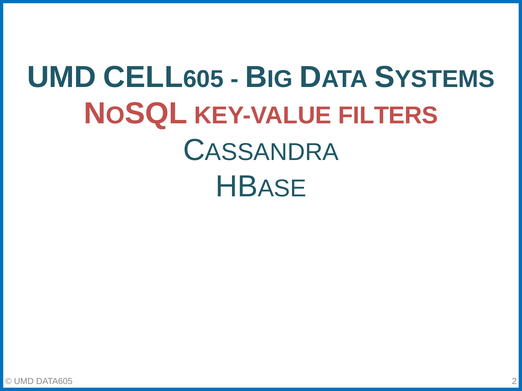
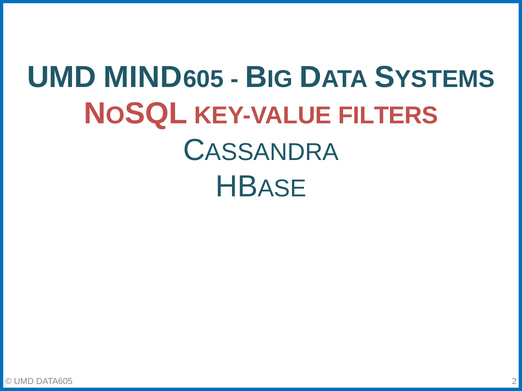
CELL: CELL -> MIND (143, 77)
